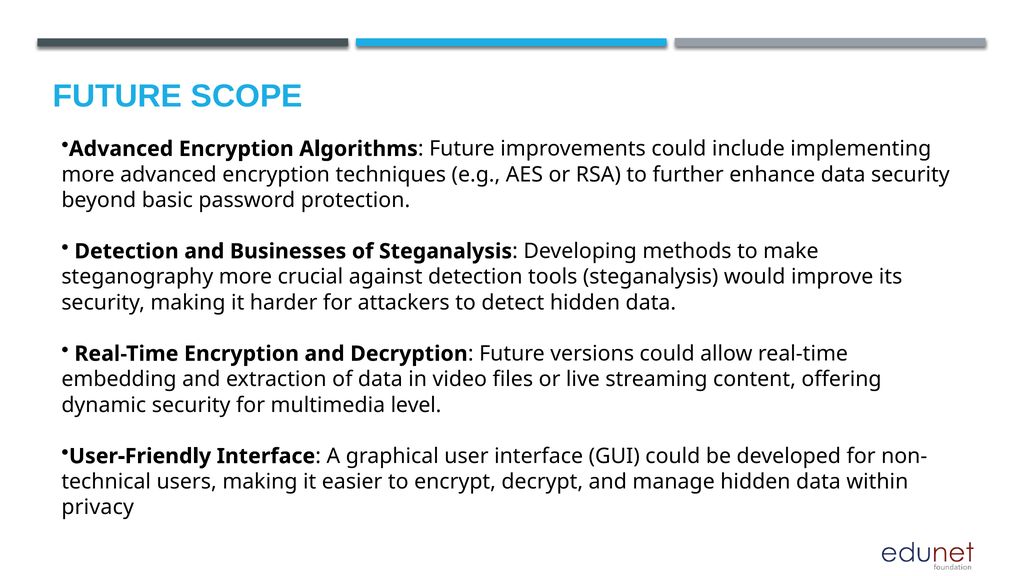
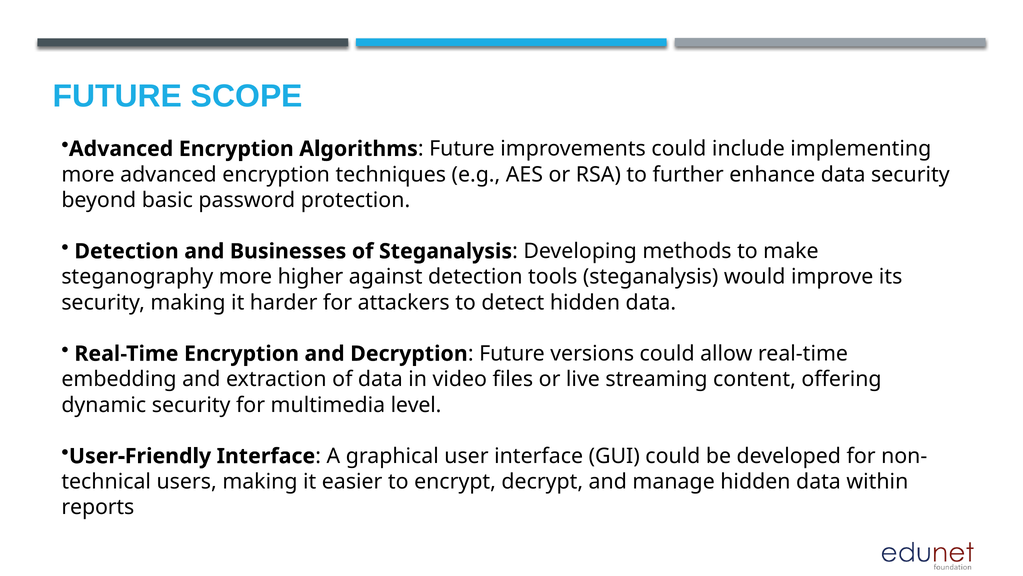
crucial: crucial -> higher (311, 277)
privacy: privacy -> reports (98, 507)
